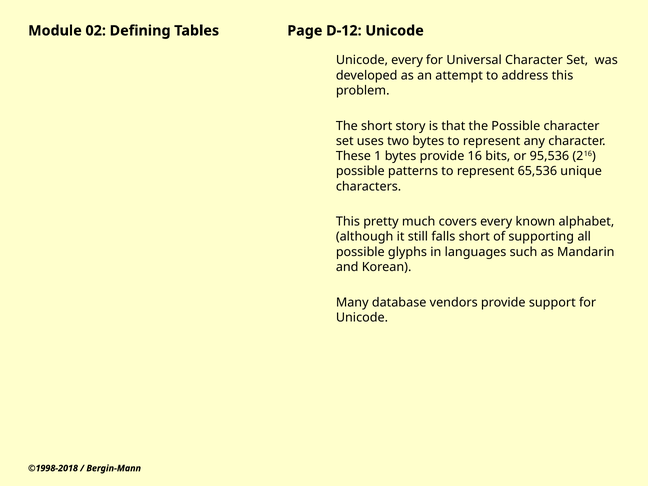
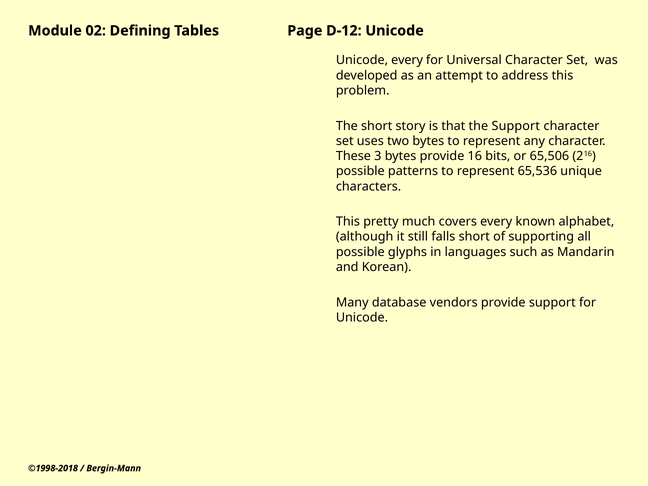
the Possible: Possible -> Support (516, 126)
1: 1 -> 3 (378, 156)
95,536: 95,536 -> 65,506 (549, 156)
